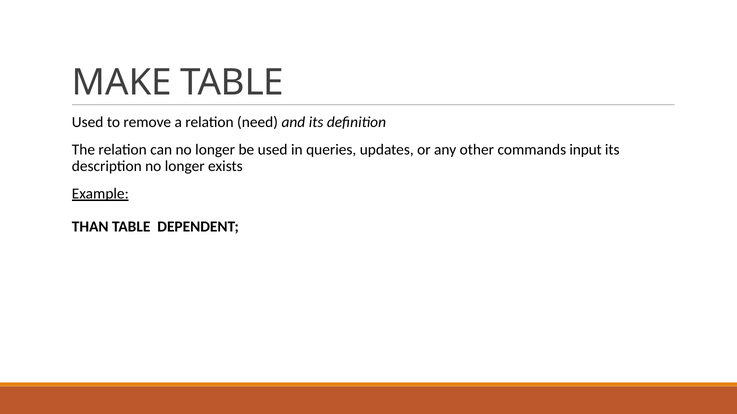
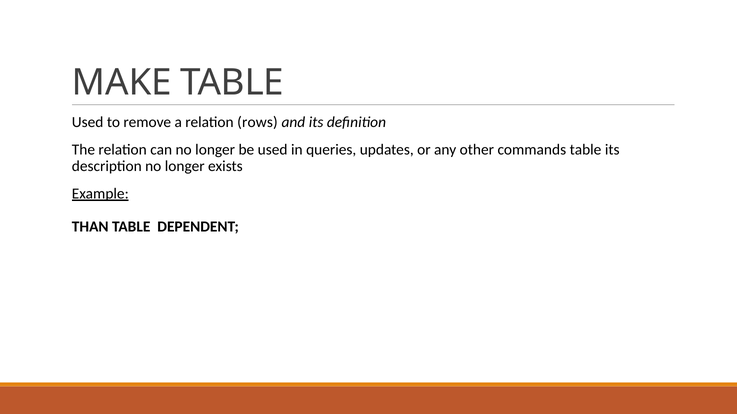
need: need -> rows (257, 123)
commands input: input -> table (586, 150)
